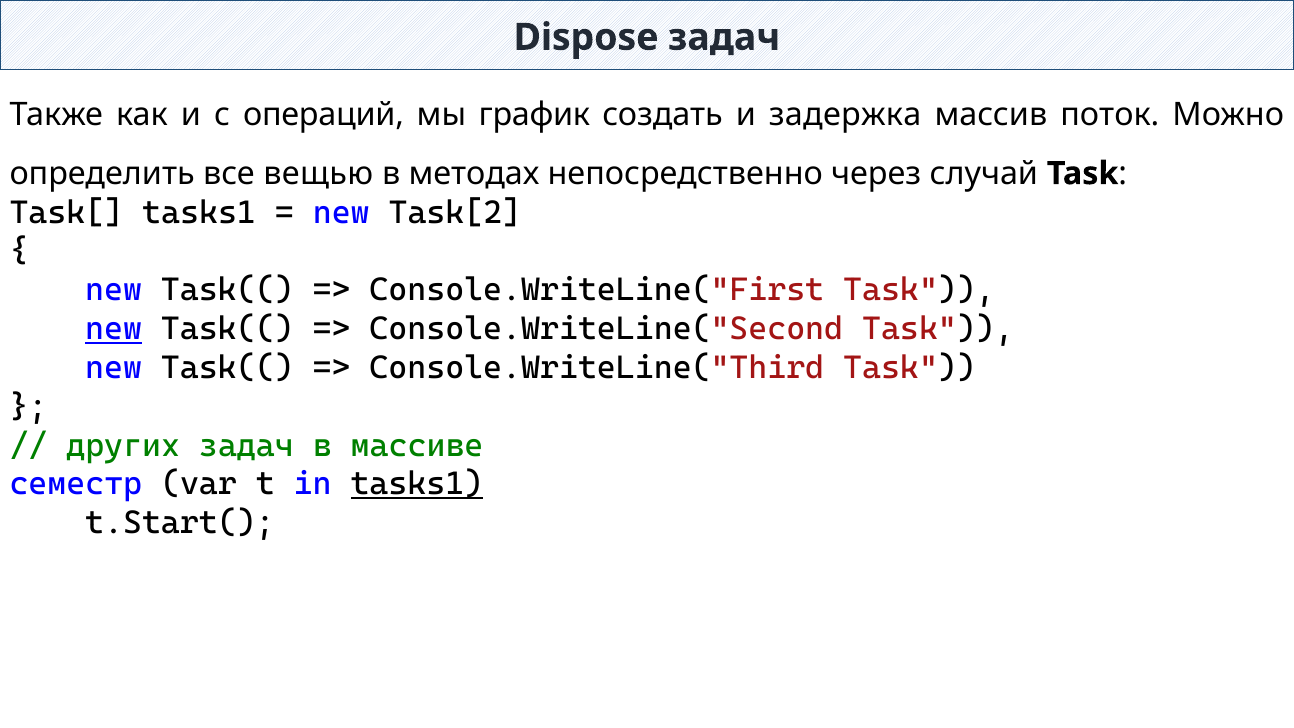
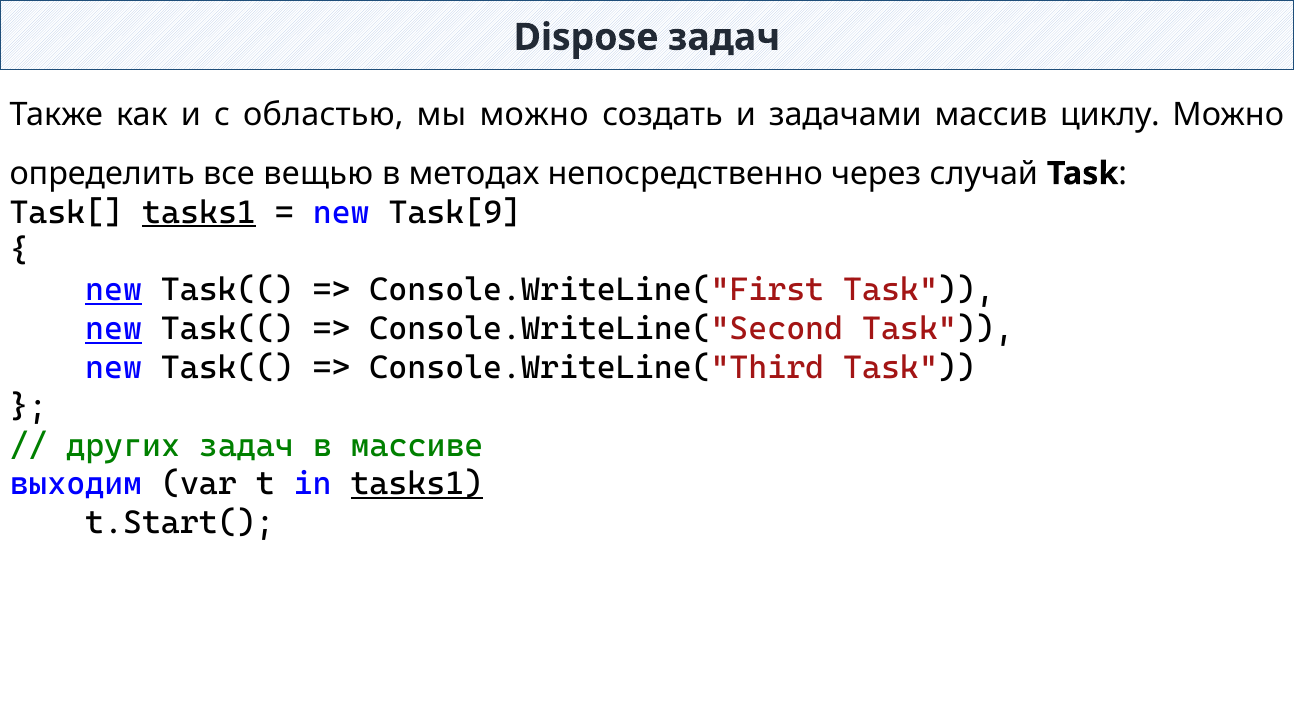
операций: операций -> областью (323, 115)
мы график: график -> можно (534, 115)
задержка: задержка -> задачами (845, 115)
поток: поток -> циклу (1110, 115)
tasks1 underline: none -> present (199, 212)
Task[2: Task[2 -> Task[9 (455, 212)
new underline: none -> present (114, 290)
семестр: семестр -> выходим (76, 484)
